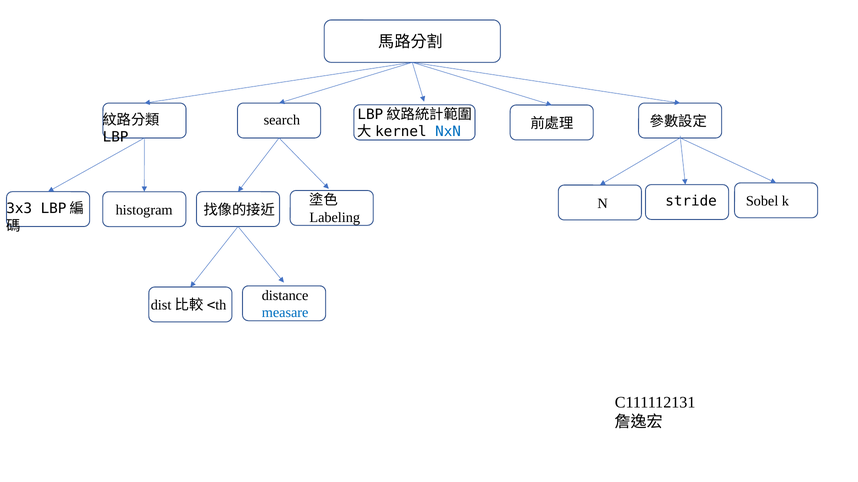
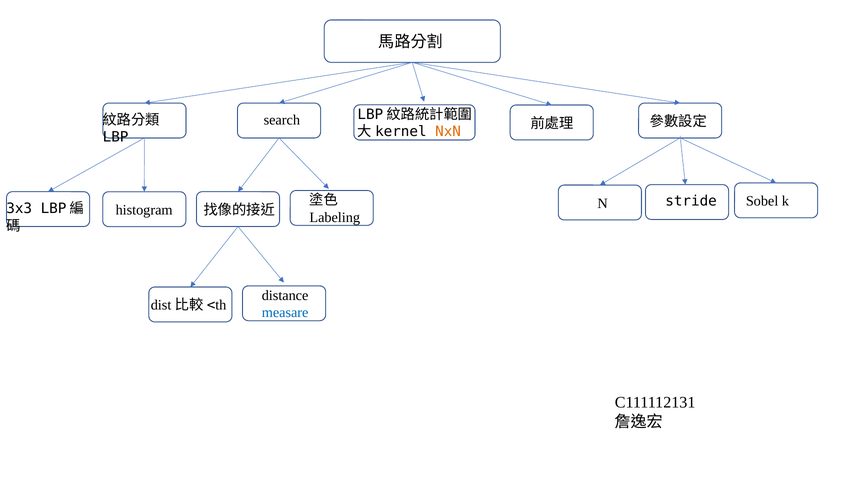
NxN colour: blue -> orange (448, 132)
